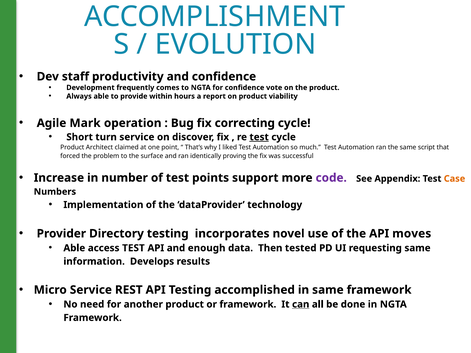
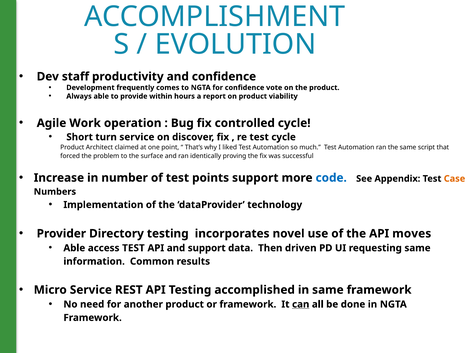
Mark: Mark -> Work (85, 123)
correcting: correcting -> controlled (245, 123)
test underline: present -> none (259, 137)
code colour: purple -> blue (331, 178)
and enough: enough -> support (207, 248)
tested: tested -> driven (301, 248)
Develops: Develops -> Common (152, 262)
